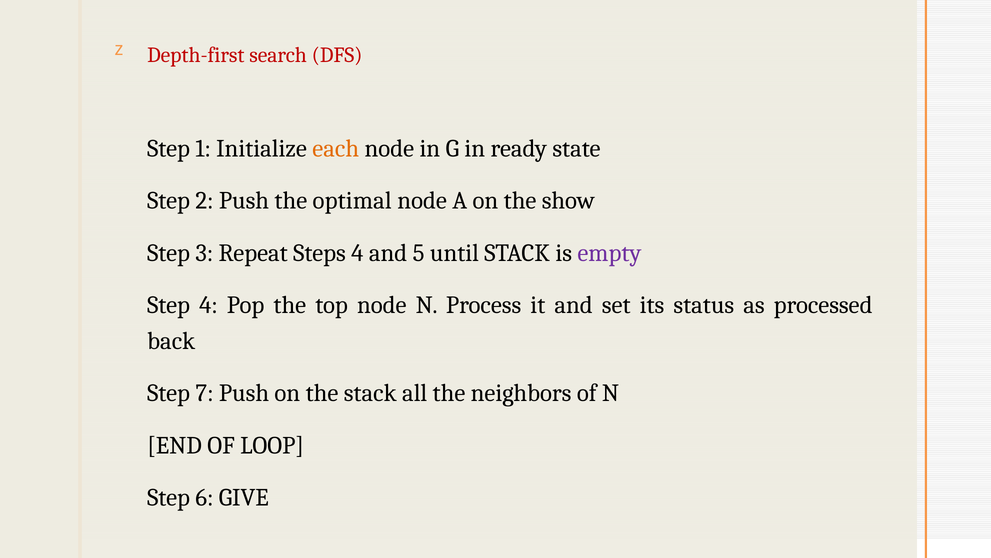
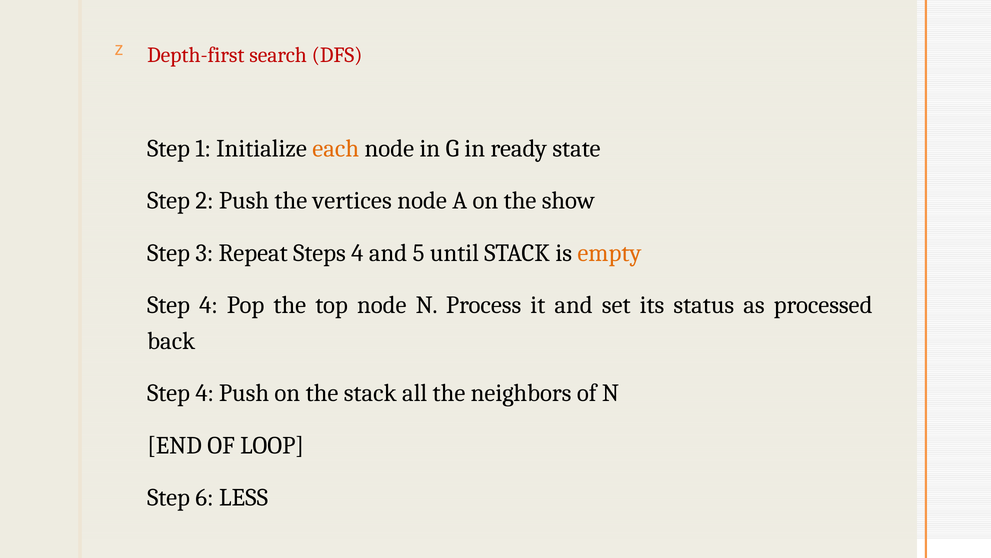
optimal: optimal -> vertices (352, 200)
empty colour: purple -> orange (609, 253)
7: 7 -> 4 (205, 393)
GIVE: GIVE -> LESS (244, 497)
